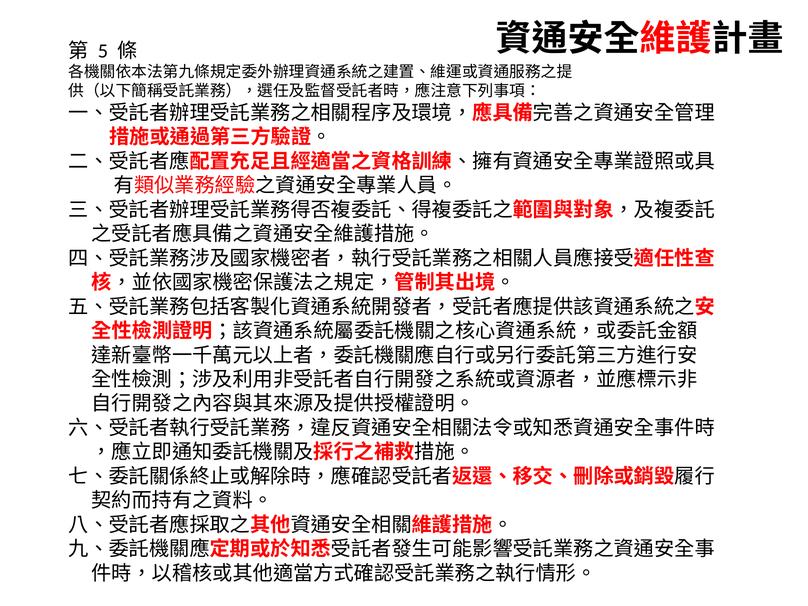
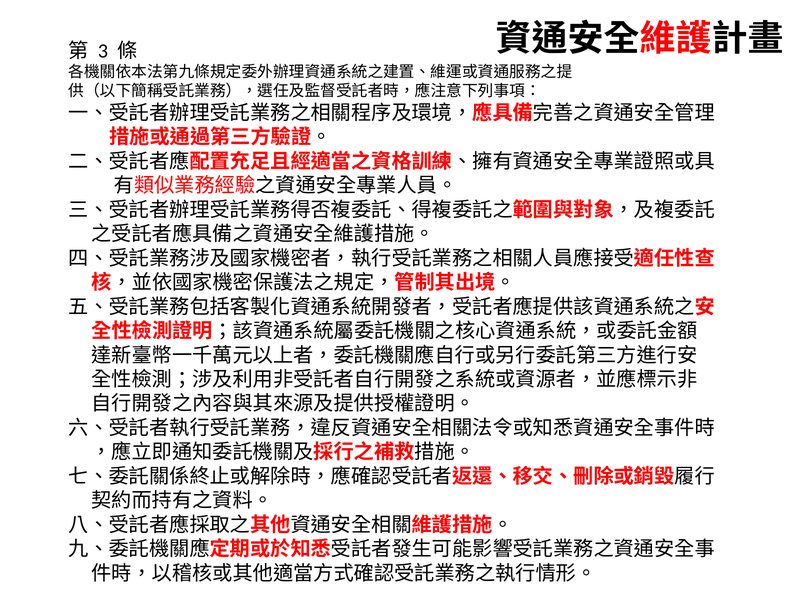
5: 5 -> 3 (103, 51)
